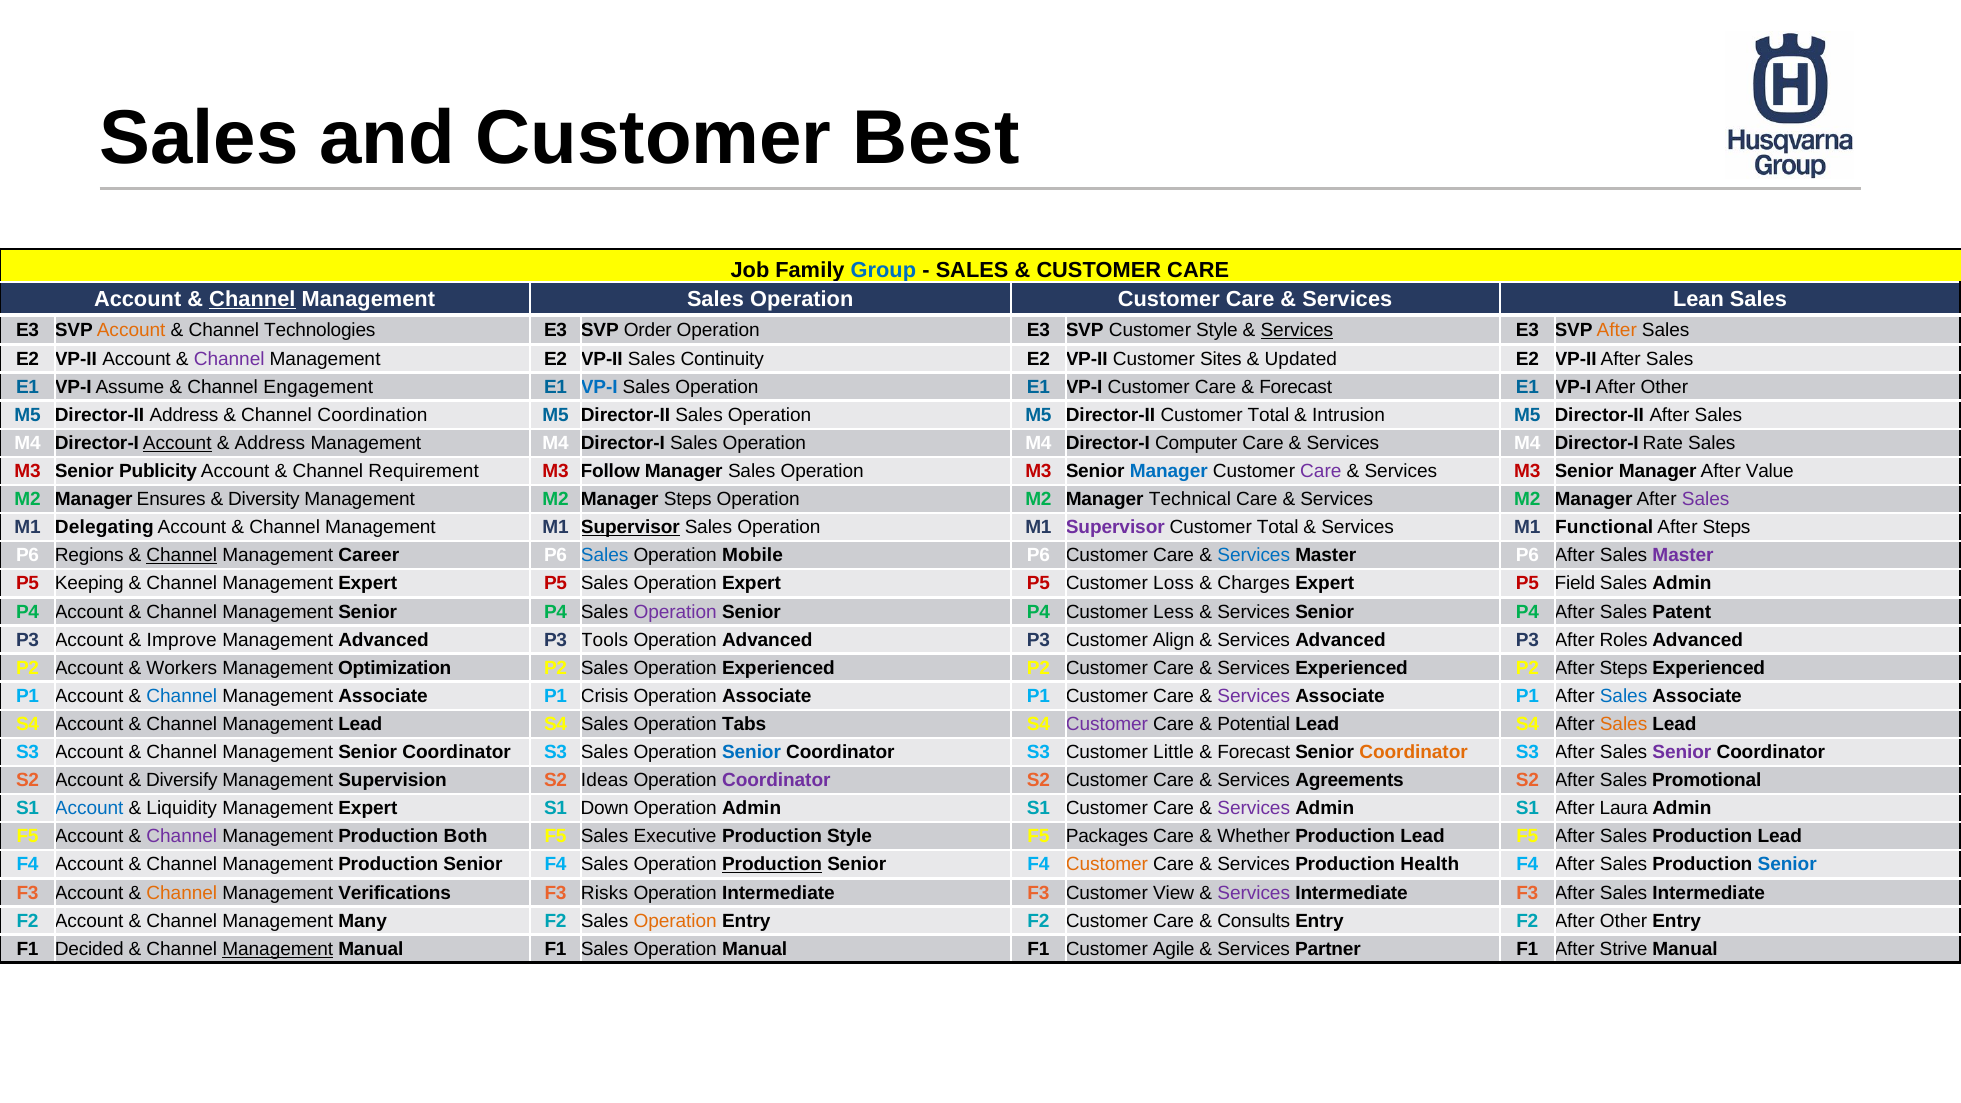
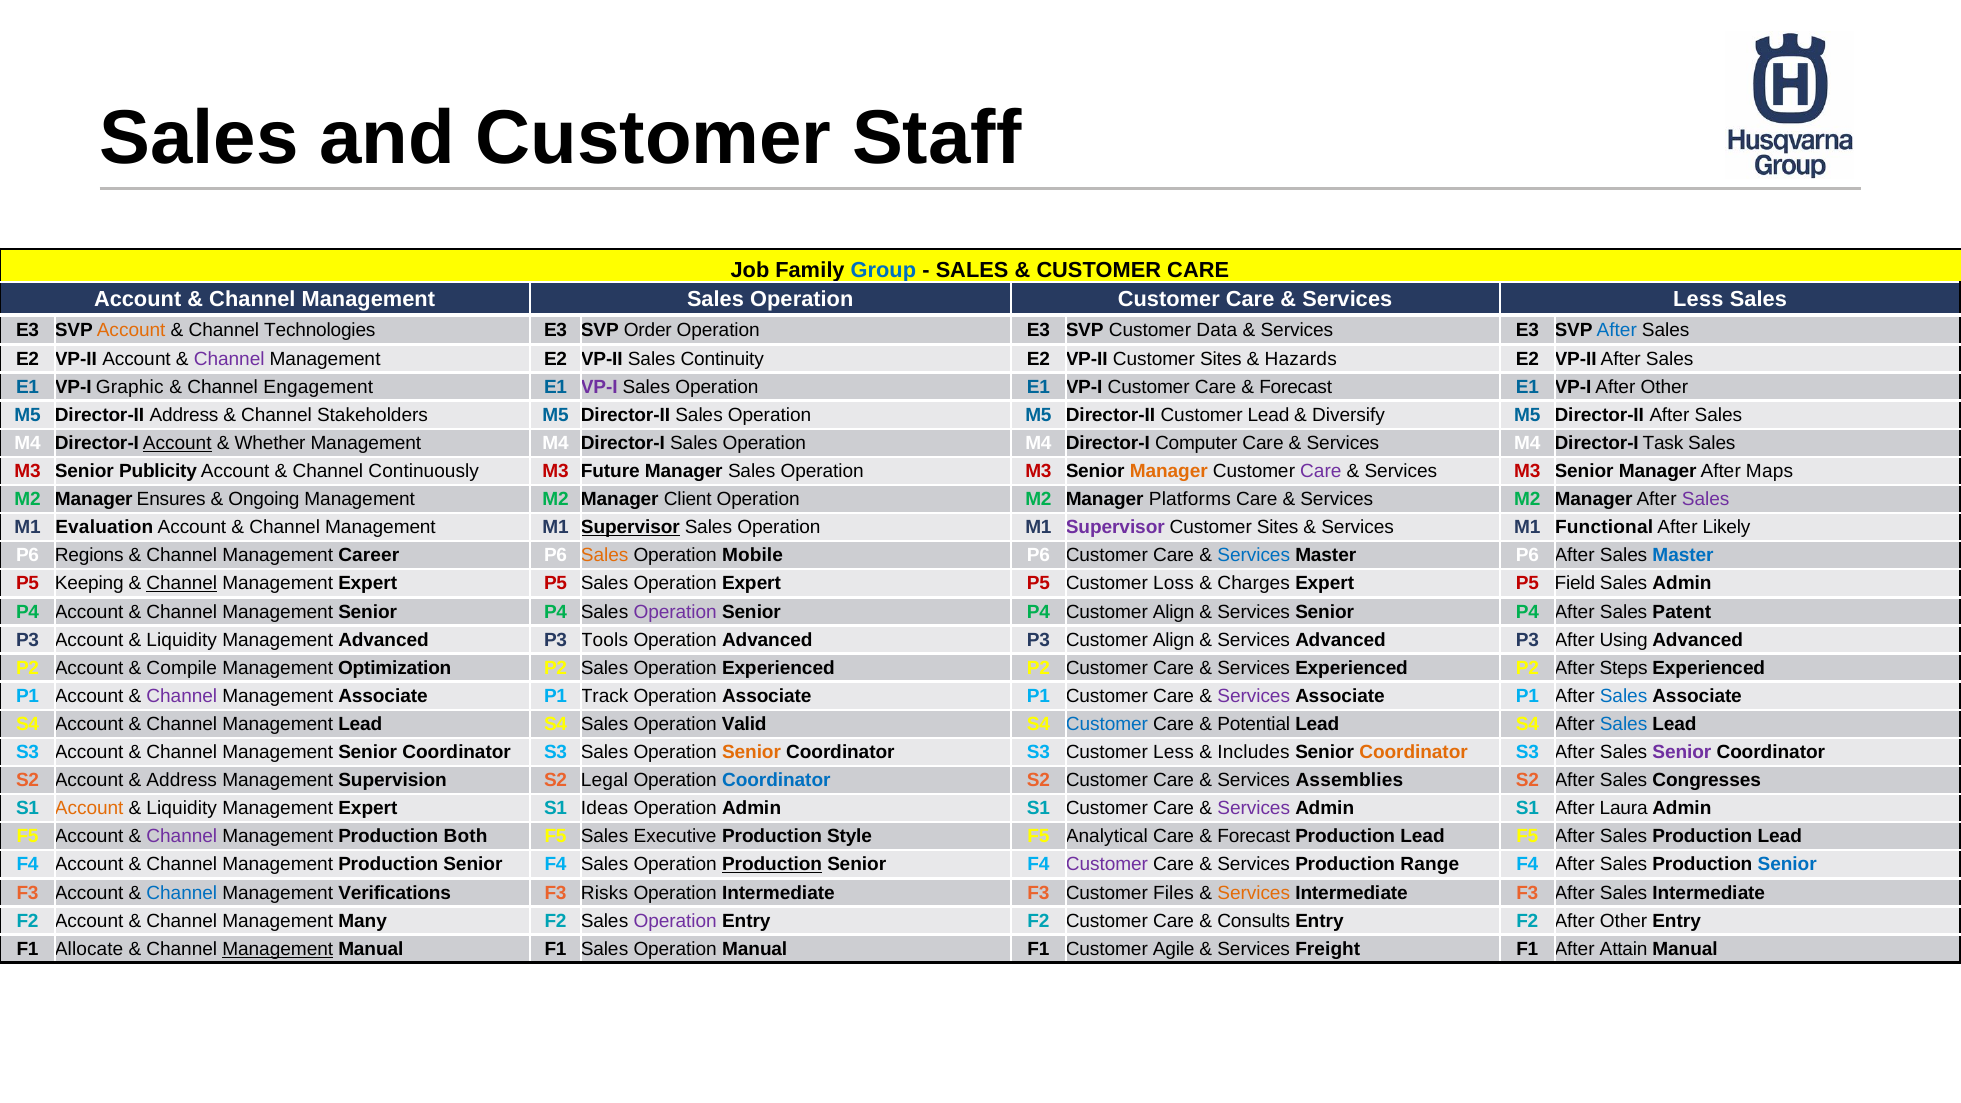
Best: Best -> Staff (937, 138)
Channel underline: present -> none (252, 299)
Services Lean: Lean -> Less (1698, 299)
Customer Style: Style -> Data (1217, 330)
Services underline: present -> none (1297, 330)
After colour: orange -> blue (1617, 330)
Updated: Updated -> Hazards (1301, 359)
Assume: Assume -> Graphic (130, 387)
VP-I colour: blue -> purple (599, 387)
Coordination: Coordination -> Stakeholders (373, 415)
Director-II Customer Total: Total -> Lead (1268, 415)
Intrusion: Intrusion -> Diversify (1349, 415)
Address: Address -> Whether (270, 443)
Rate: Rate -> Task (1663, 443)
Requirement: Requirement -> Continuously (424, 471)
Follow: Follow -> Future (610, 471)
Manager colour: blue -> orange (1169, 471)
Value: Value -> Maps (1770, 471)
Diversity: Diversity -> Ongoing (264, 499)
Manager Steps: Steps -> Client (688, 499)
Technical: Technical -> Platforms (1190, 499)
Delegating: Delegating -> Evaluation (104, 527)
Total: Total -> Sites (1278, 527)
Steps: Steps -> Likely (1727, 527)
Channel underline: present -> none (182, 556)
Sales colour: blue -> orange (605, 556)
Master colour: purple -> blue (1683, 556)
Channel underline: none -> present (182, 584)
P4 Customer Less: Less -> Align (1174, 612)
Improve: Improve -> Liquidity (182, 640)
Roles: Roles -> Using (1624, 640)
Workers: Workers -> Compile (182, 668)
Channel colour: blue -> purple (182, 696)
Crisis: Crisis -> Track (605, 696)
Tabs: Tabs -> Valid (744, 724)
Customer colour: purple -> blue (1107, 724)
Sales colour: orange -> blue (1624, 724)
Senior colour: blue -> orange (752, 752)
Customer Little: Little -> Less (1173, 752)
Forecast: Forecast -> Includes (1254, 752)
Diversify: Diversify -> Address (182, 780)
Ideas: Ideas -> Legal (605, 780)
Coordinator colour: purple -> blue (776, 780)
Agreements: Agreements -> Assemblies (1349, 780)
Promotional: Promotional -> Congresses (1707, 780)
Account colour: blue -> orange (89, 809)
Down: Down -> Ideas (605, 809)
Packages: Packages -> Analytical (1107, 837)
Whether: Whether -> Forecast (1254, 837)
Customer colour: orange -> purple (1107, 865)
Health: Health -> Range (1430, 865)
Channel colour: orange -> blue (182, 893)
View: View -> Files (1173, 893)
Services colour: purple -> orange (1254, 893)
Operation colour: orange -> purple (675, 921)
Decided: Decided -> Allocate (89, 949)
Partner: Partner -> Freight (1328, 949)
Strive: Strive -> Attain (1624, 949)
